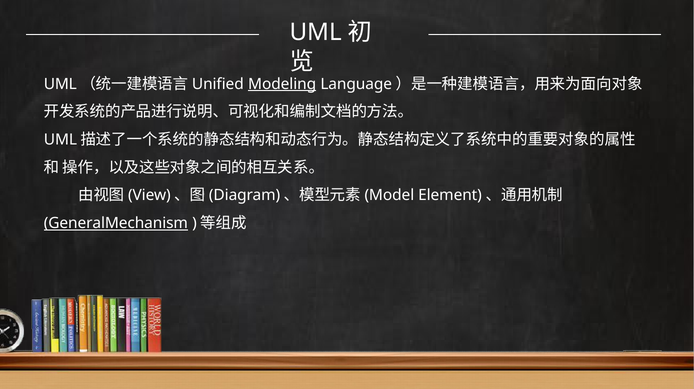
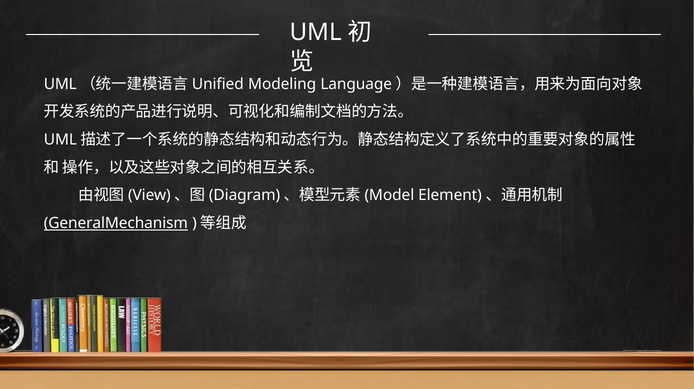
Modeling underline: present -> none (282, 84)
